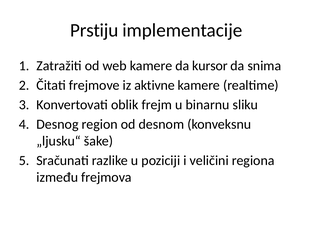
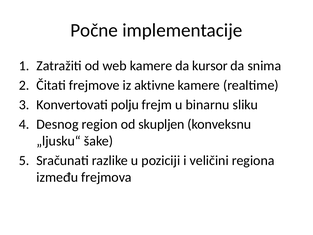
Prstiju: Prstiju -> Počne (94, 30)
oblik: oblik -> polju (125, 105)
desnom: desnom -> skupljen (161, 124)
